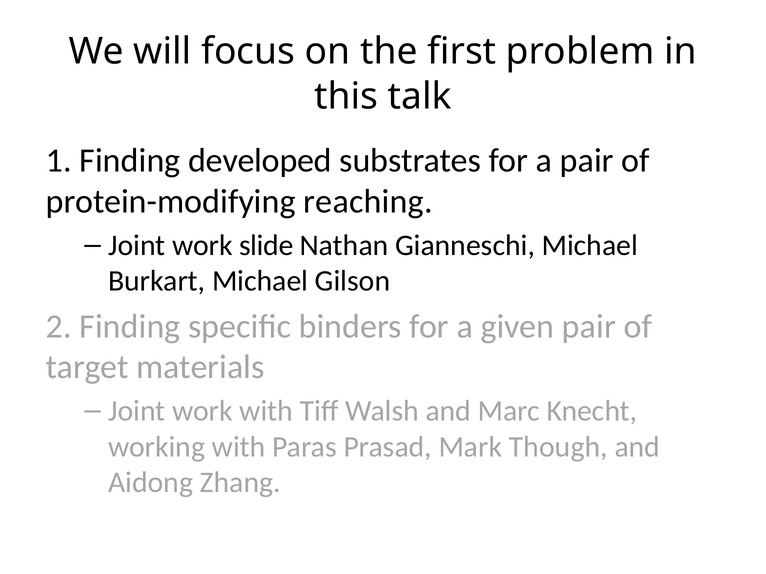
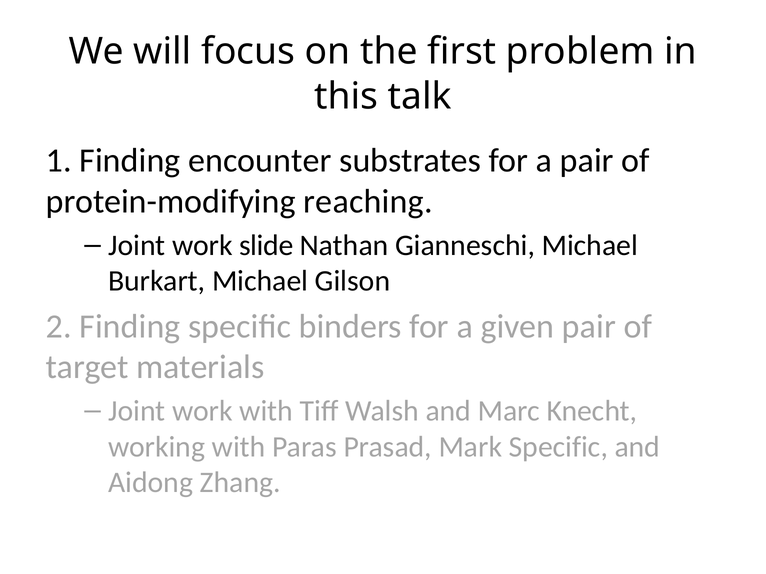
developed: developed -> encounter (260, 161)
Mark Though: Though -> Specific (558, 447)
